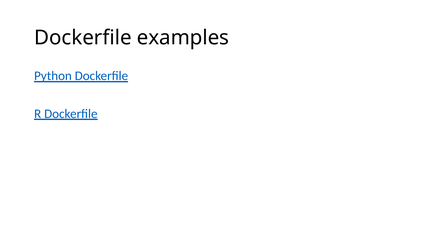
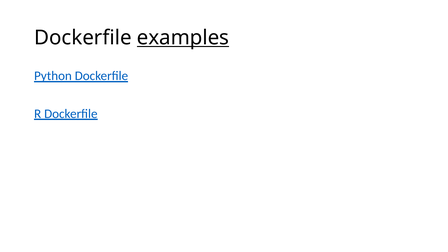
examples underline: none -> present (183, 38)
